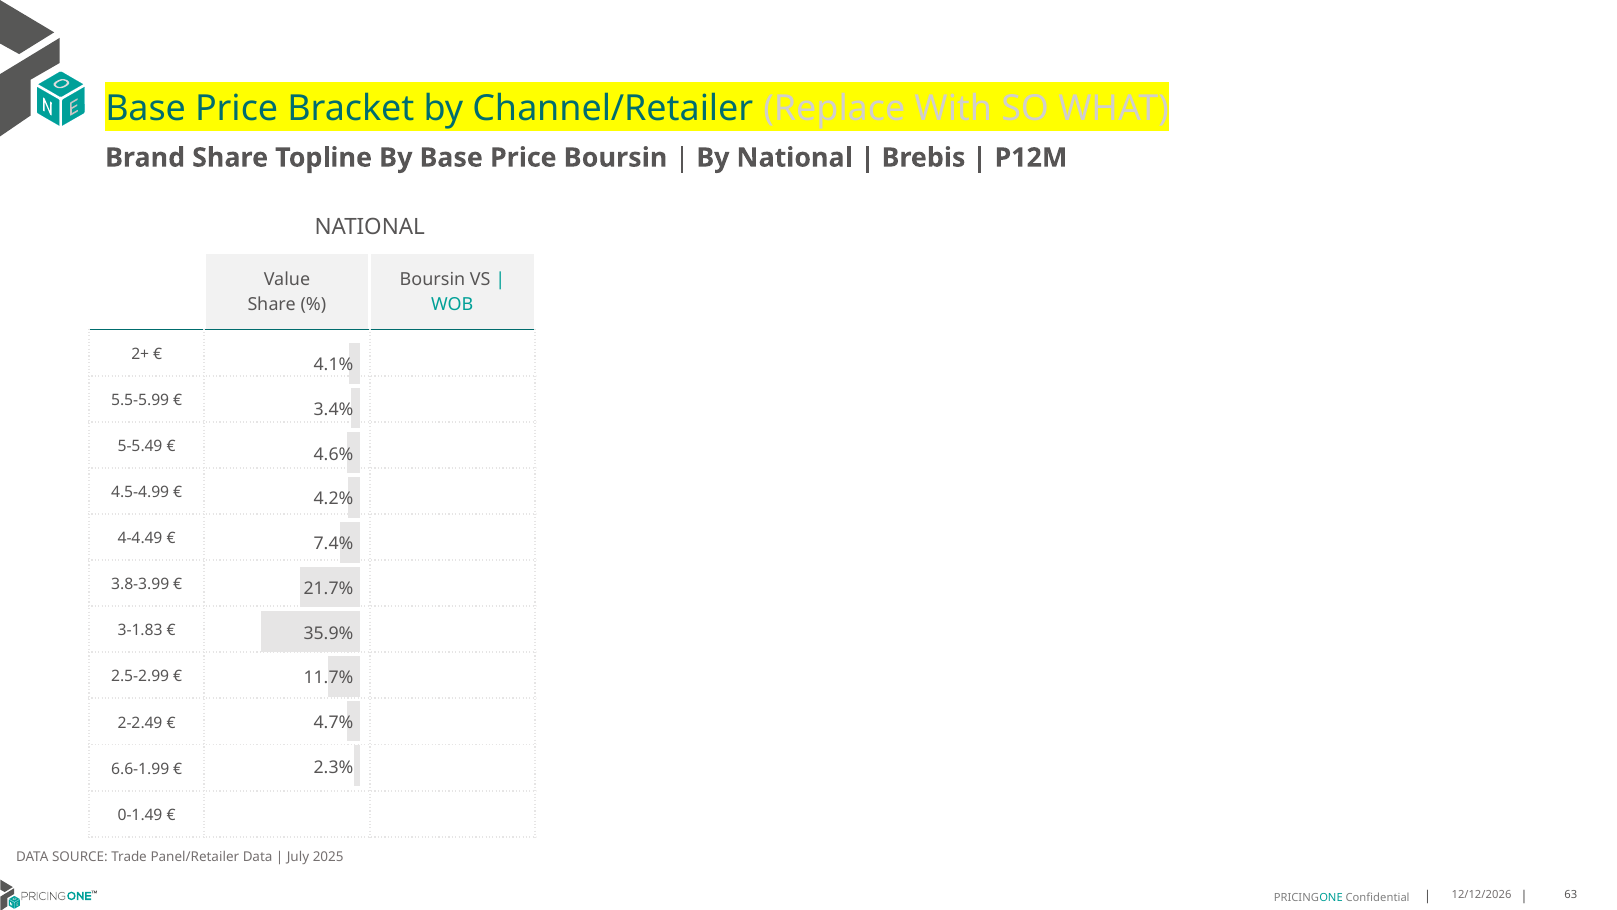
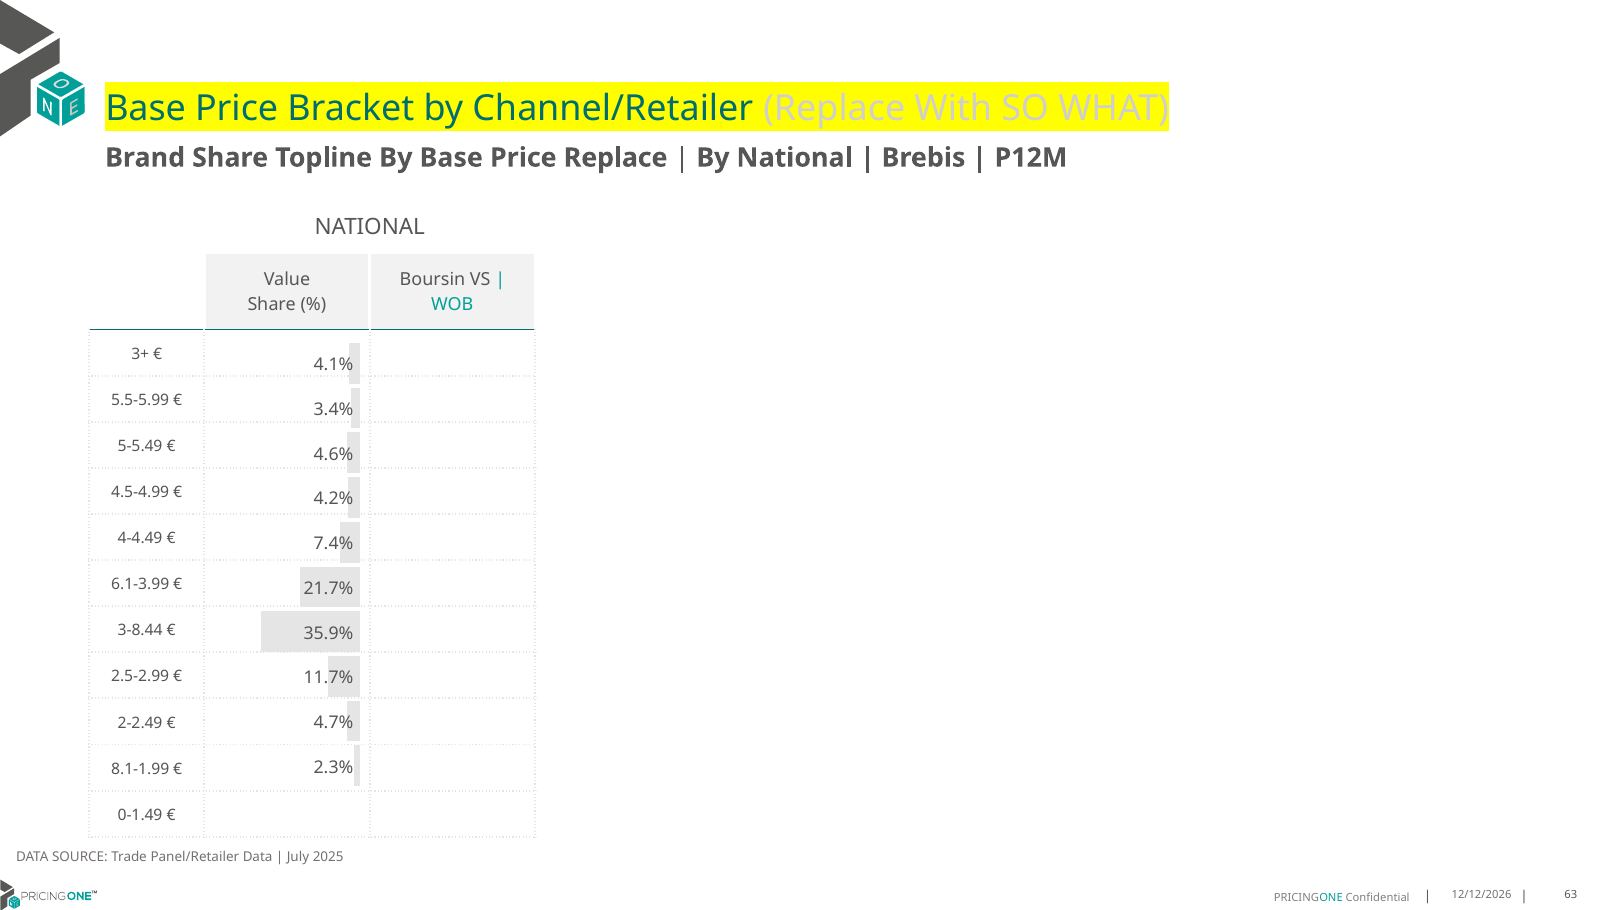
Price Boursin: Boursin -> Replace (616, 158)
2+: 2+ -> 3+ (140, 354)
3.8-3.99: 3.8-3.99 -> 6.1-3.99 (140, 584)
3-1.83: 3-1.83 -> 3-8.44 (140, 630)
6.6-1.99: 6.6-1.99 -> 8.1-1.99 (140, 769)
